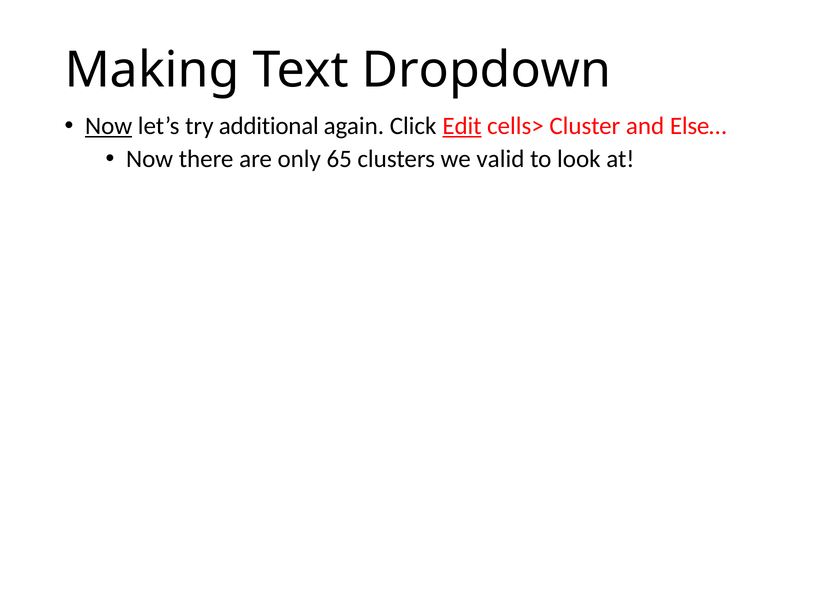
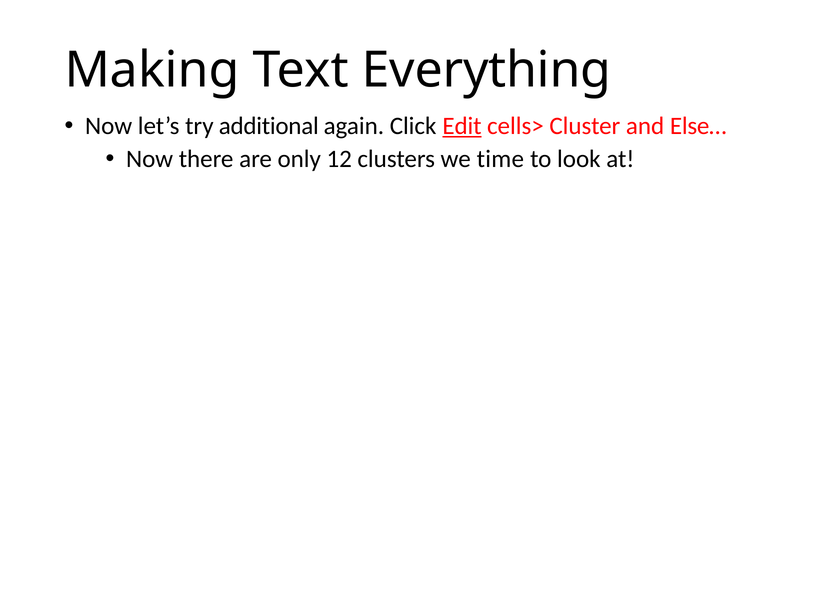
Dropdown: Dropdown -> Everything (487, 70)
Now underline: present -> none (109, 126)
65: 65 -> 12 (339, 159)
valid: valid -> time (500, 159)
